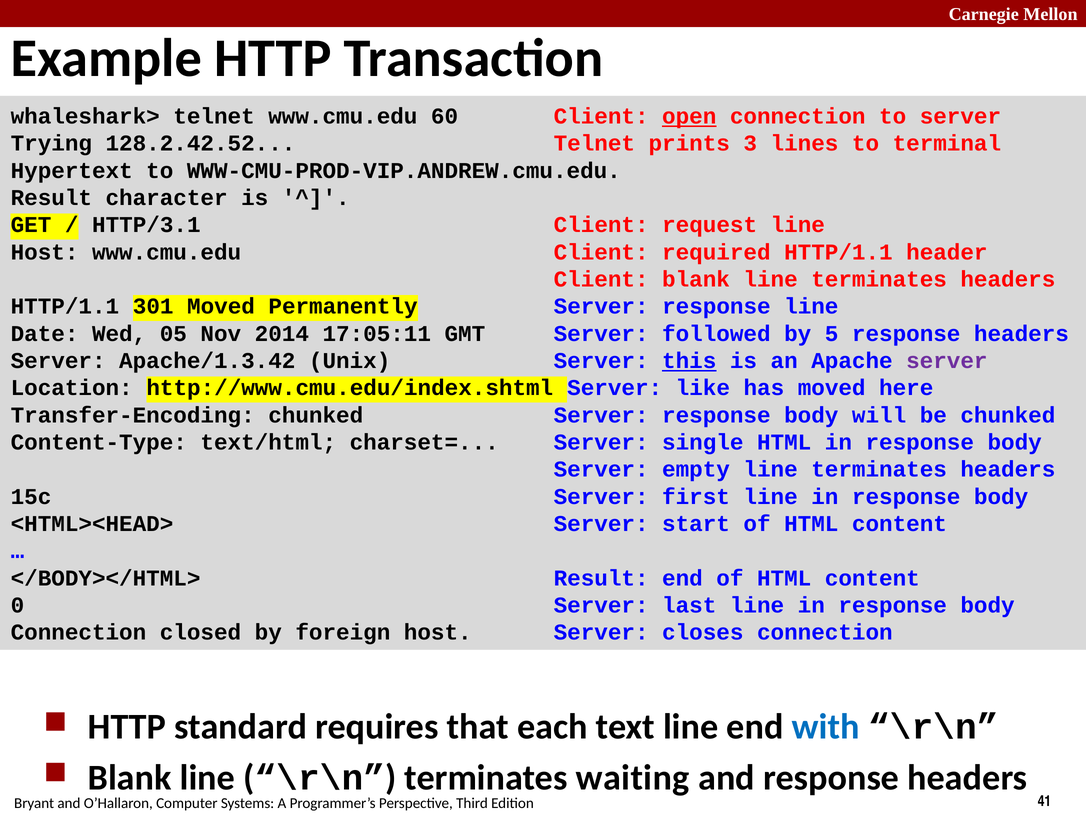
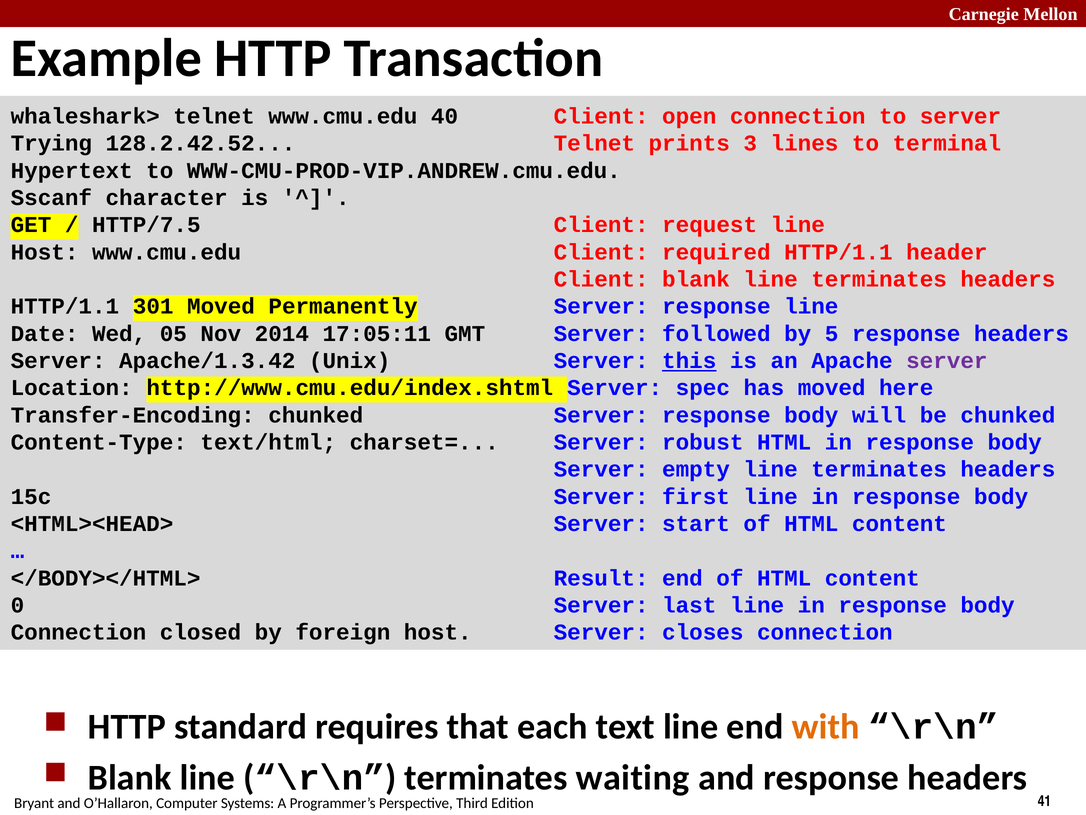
60: 60 -> 40 (445, 116)
open underline: present -> none (689, 116)
Result: Result -> Sscanf (51, 198)
HTTP/3.1: HTTP/3.1 -> HTTP/7.5 (146, 225)
like: like -> spec (703, 388)
single: single -> robust (703, 442)
with colour: blue -> orange (826, 726)
